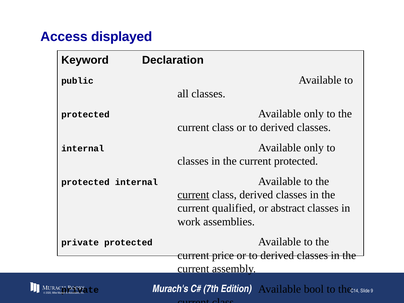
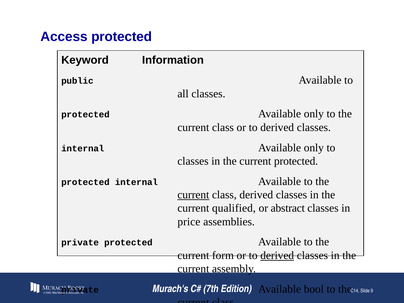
Access displayed: displayed -> protected (122, 37)
Declaration: Declaration -> Information (173, 60)
work: work -> price (189, 222)
price: price -> form (223, 255)
derived underline: none -> present (277, 255)
